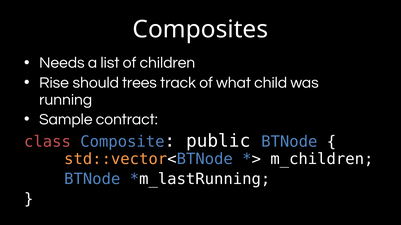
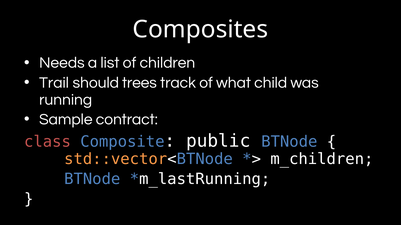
Rise: Rise -> Trail (54, 83)
